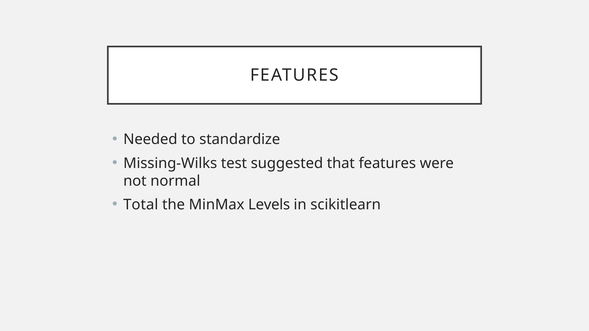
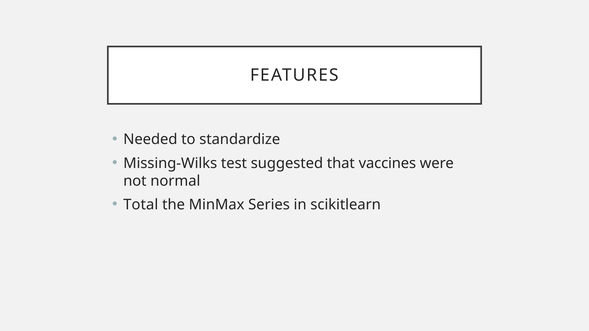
that features: features -> vaccines (387, 163)
Levels: Levels -> Series (269, 205)
